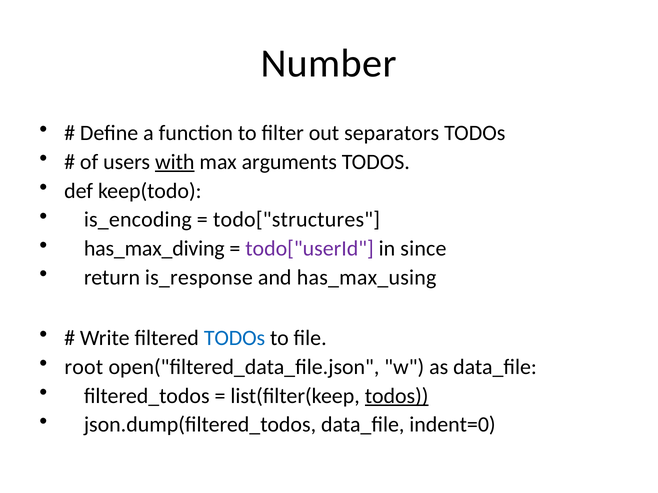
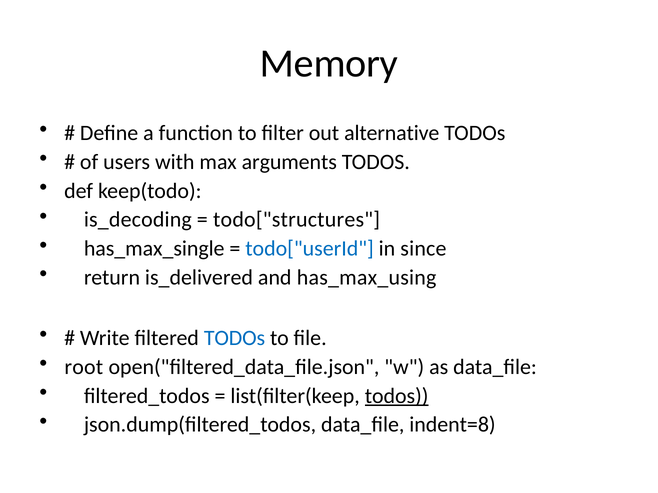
Number: Number -> Memory (329, 64)
separators: separators -> alternative (392, 133)
with underline: present -> none (175, 162)
is_encoding: is_encoding -> is_decoding (138, 220)
has_max_diving: has_max_diving -> has_max_single (154, 249)
todo["userId colour: purple -> blue (310, 249)
is_response: is_response -> is_delivered (199, 278)
indent=0: indent=0 -> indent=8 (452, 425)
